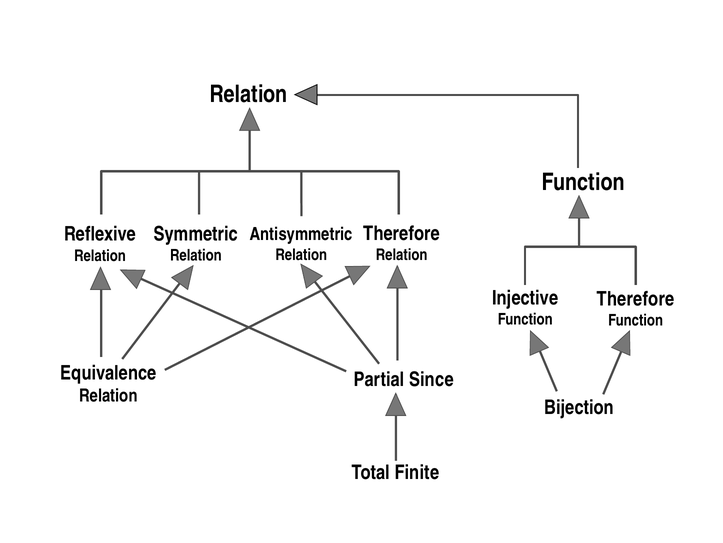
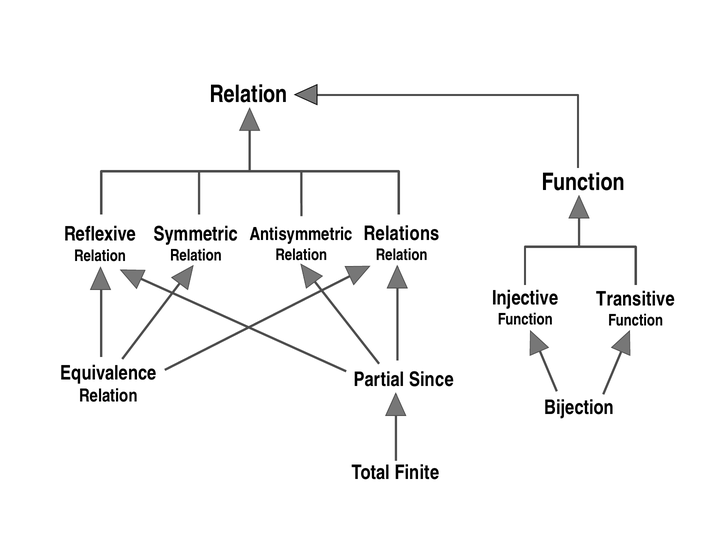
Therefore: Therefore -> Relations (402, 233)
Therefore: Therefore -> Transitive (636, 299)
